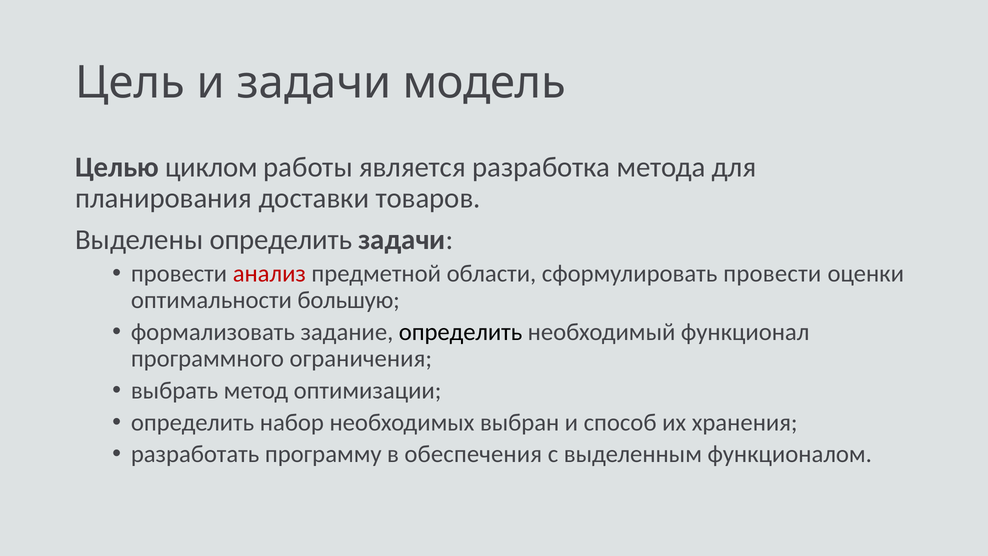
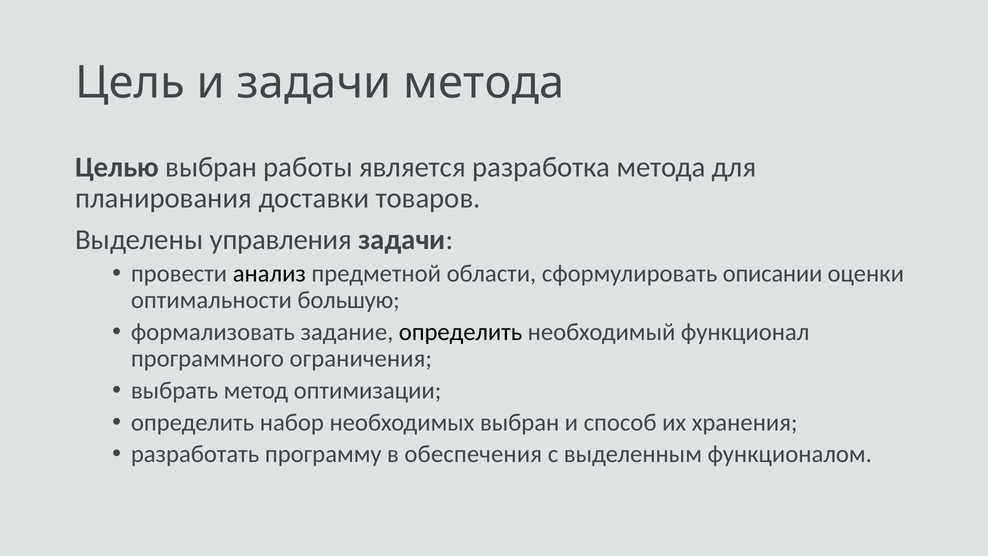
задачи модель: модель -> метода (484, 83)
Целью циклом: циклом -> выбран (211, 167)
Выделены определить: определить -> управления (281, 239)
анализ colour: red -> black (269, 273)
сформулировать провести: провести -> описании (773, 273)
